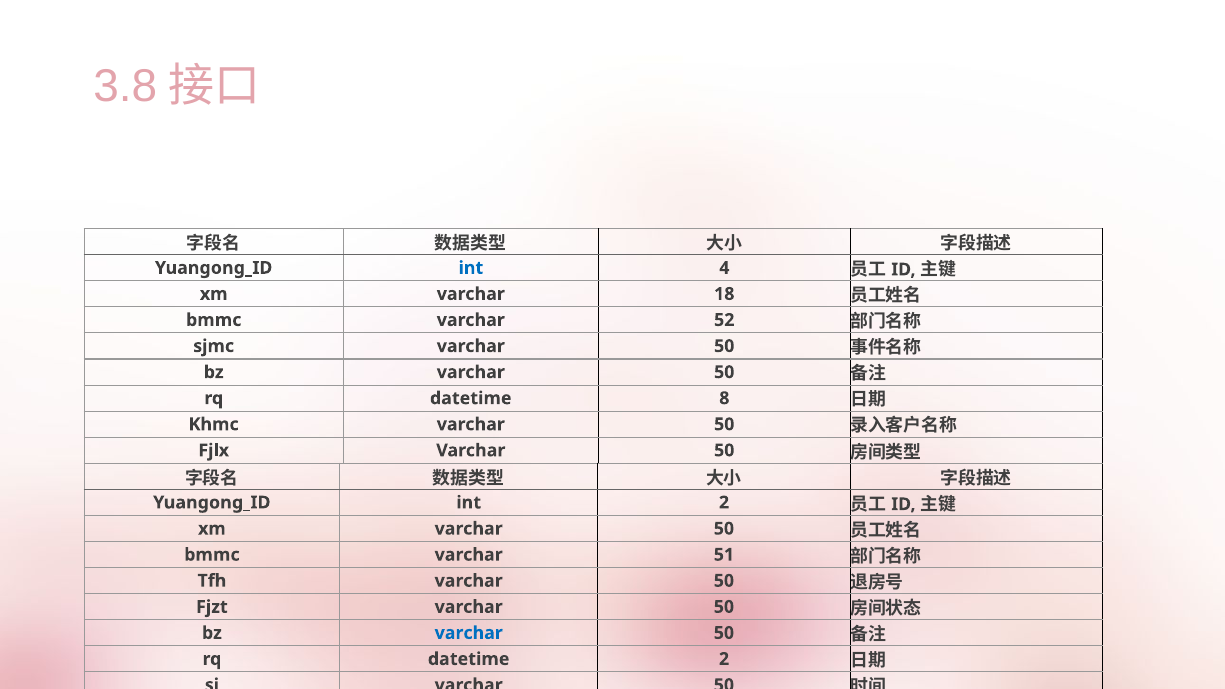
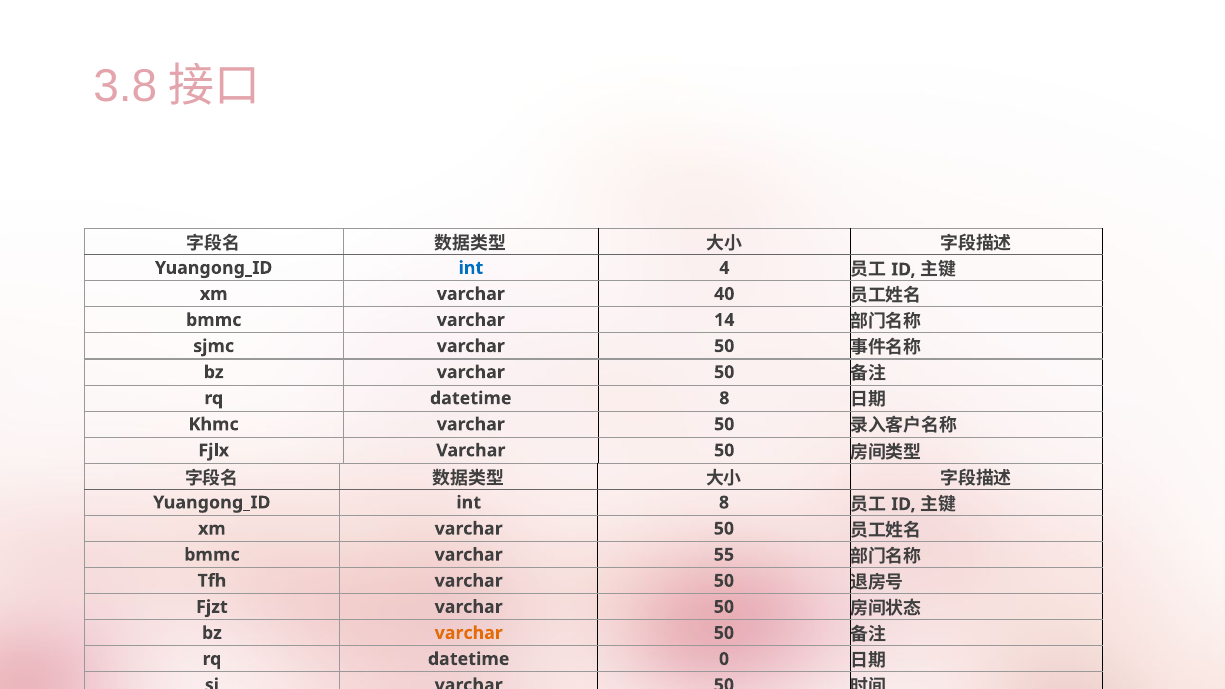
18: 18 -> 40 (724, 294)
52: 52 -> 14 (724, 320)
int 2: 2 -> 8 (724, 503)
51: 51 -> 55 (724, 555)
varchar colour: blue -> orange (469, 633)
datetime 2: 2 -> 0 (724, 659)
